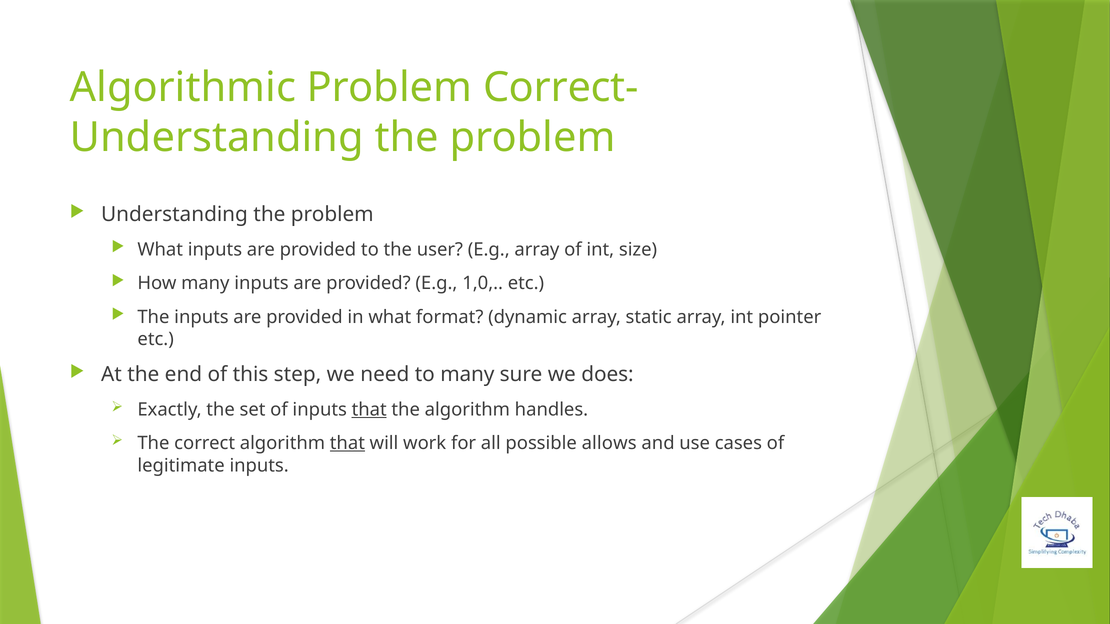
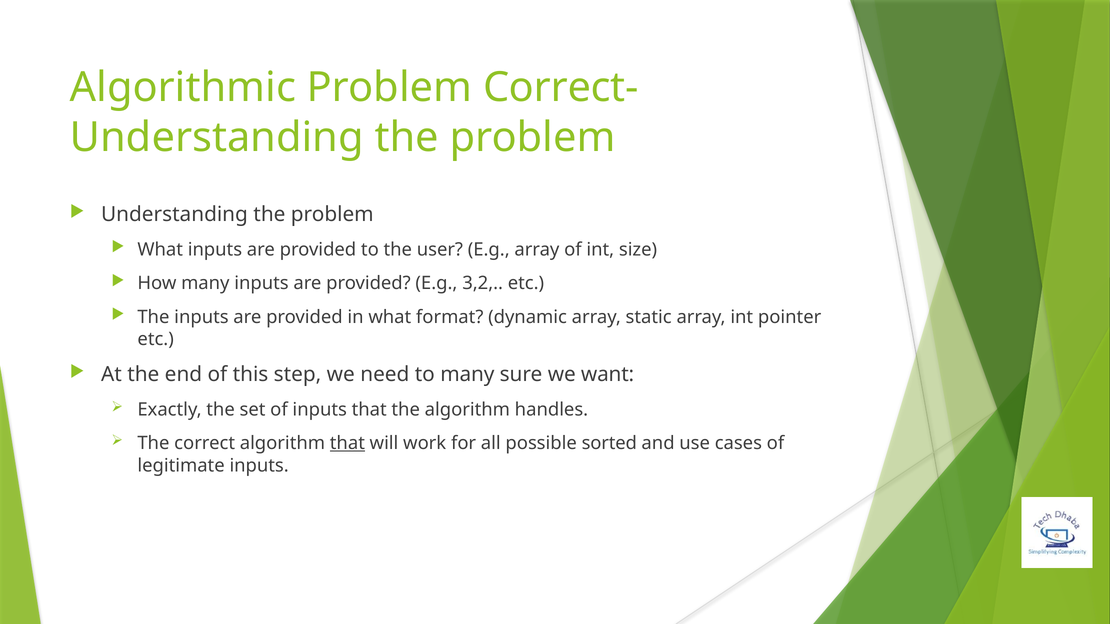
1,0: 1,0 -> 3,2 (483, 284)
does: does -> want (608, 375)
that underline: present -> none (369, 410)
allows: allows -> sorted (609, 444)
